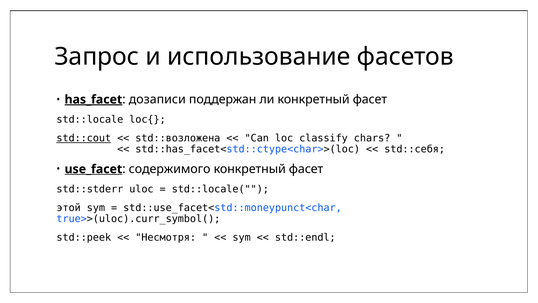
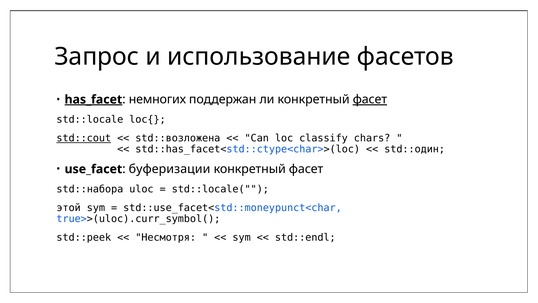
дозаписи: дозаписи -> немногих (157, 99)
фасет underline: none -> present (370, 99)
std::себя: std::себя -> std::один (415, 149)
use_facet underline: present -> none (93, 169)
содержимого: содержимого -> буферизации (170, 169)
std::stderr: std::stderr -> std::набора (90, 189)
